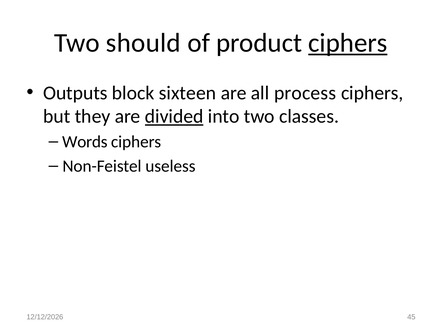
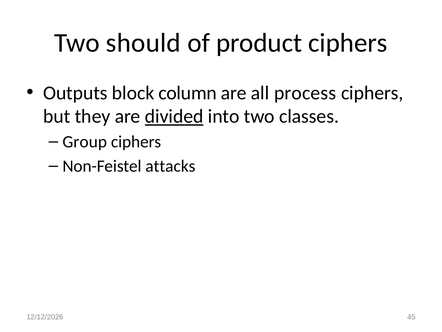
ciphers underline: present -> none (348, 43)
sixteen: sixteen -> column (188, 93)
Words: Words -> Group (85, 142)
useless: useless -> attacks (170, 166)
